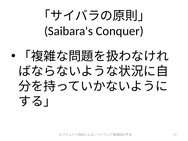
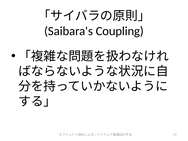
Conquer: Conquer -> Coupling (120, 31)
